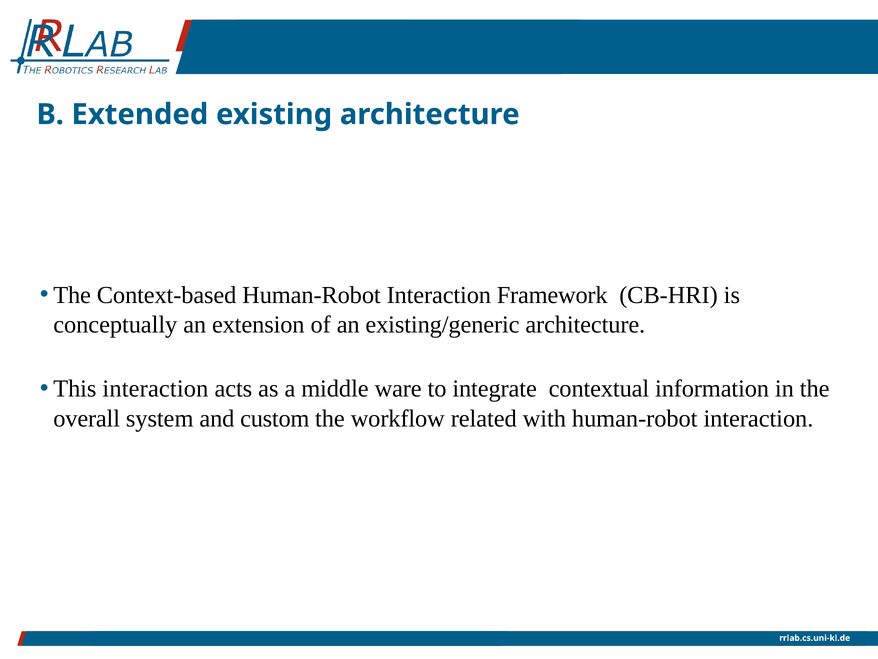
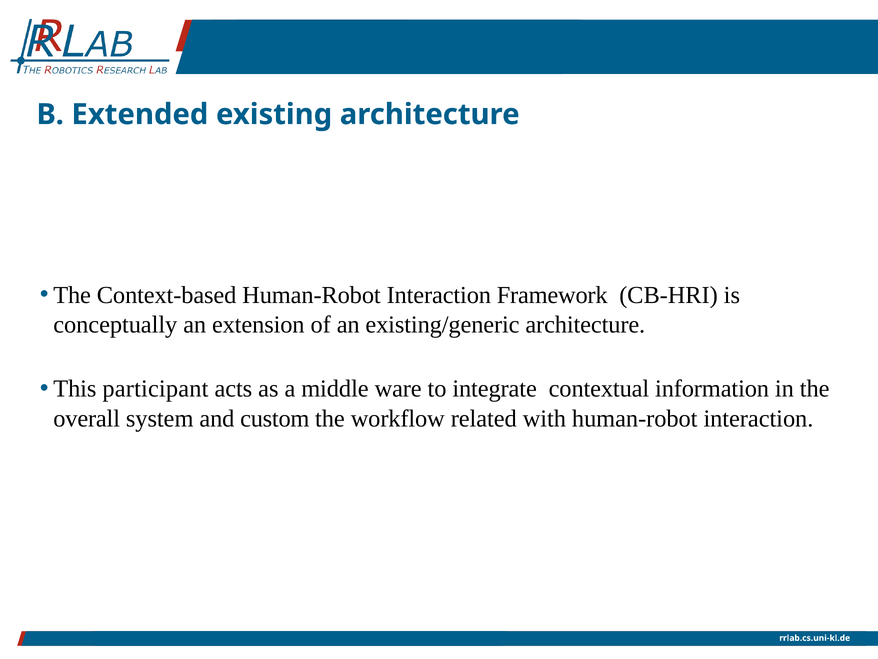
This interaction: interaction -> participant (155, 389)
